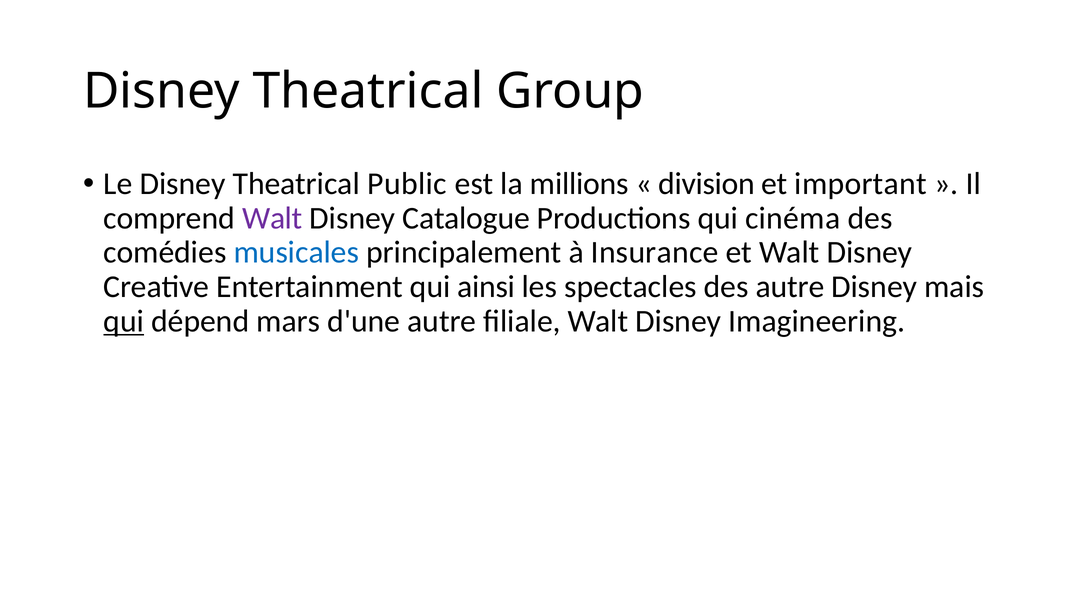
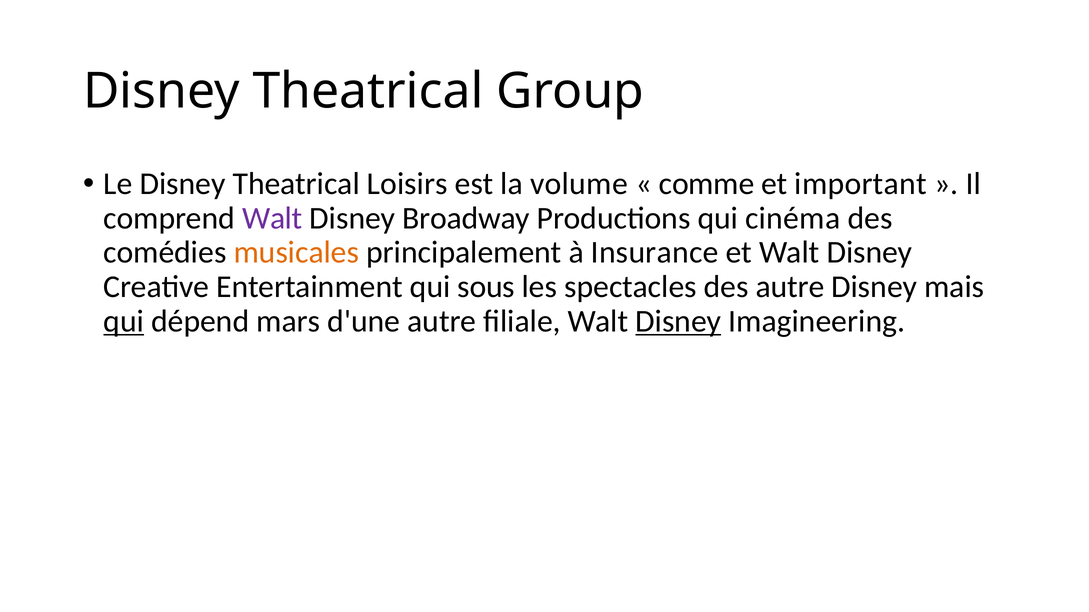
Public: Public -> Loisirs (407, 184)
millions: millions -> volume (579, 184)
division: division -> comme (707, 184)
Catalogue: Catalogue -> Broadway (466, 218)
musicales colour: blue -> orange (296, 253)
ainsi: ainsi -> sous (486, 287)
Disney underline: none -> present (678, 321)
